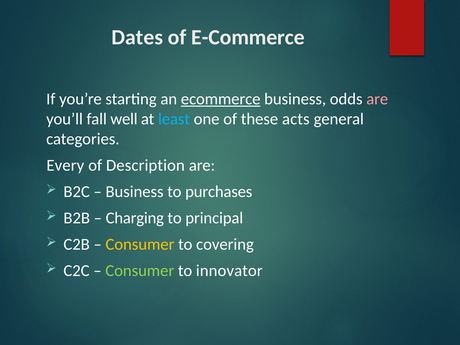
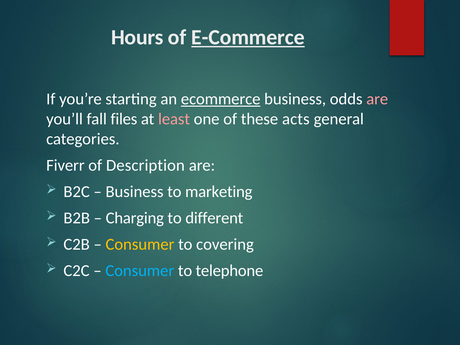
Dates: Dates -> Hours (137, 37)
E-Commerce underline: none -> present (248, 37)
well: well -> files (124, 119)
least colour: light blue -> pink (174, 119)
Every: Every -> Fiverr (65, 165)
purchases: purchases -> marketing (219, 192)
principal: principal -> different (214, 218)
Consumer colour: light green -> light blue (140, 271)
innovator: innovator -> telephone (229, 271)
